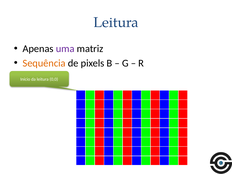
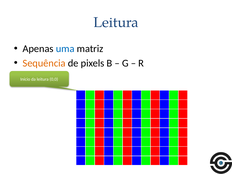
uma colour: purple -> blue (65, 49)
